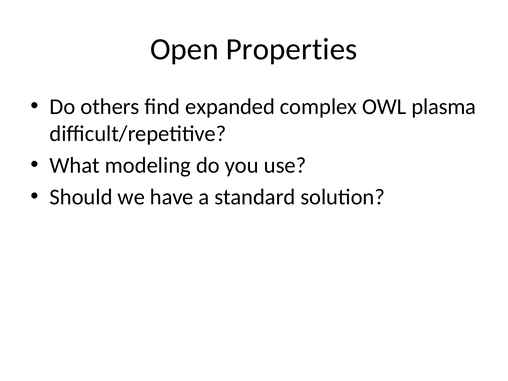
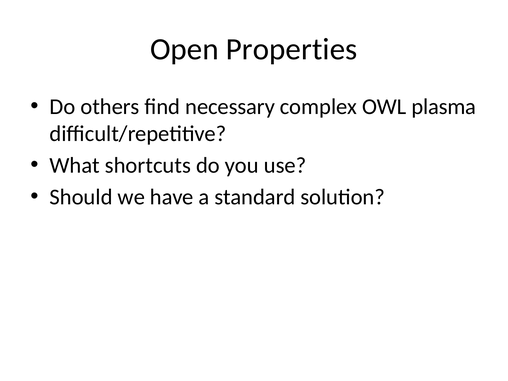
expanded: expanded -> necessary (230, 107)
modeling: modeling -> shortcuts (148, 165)
